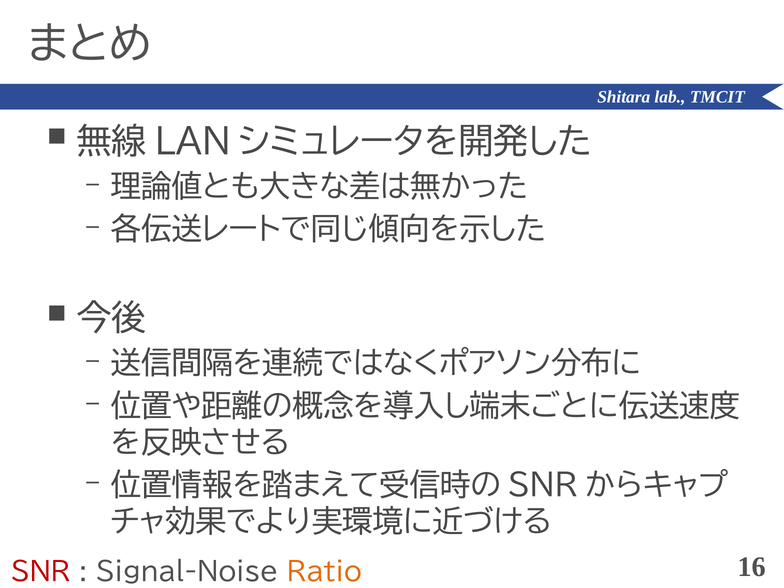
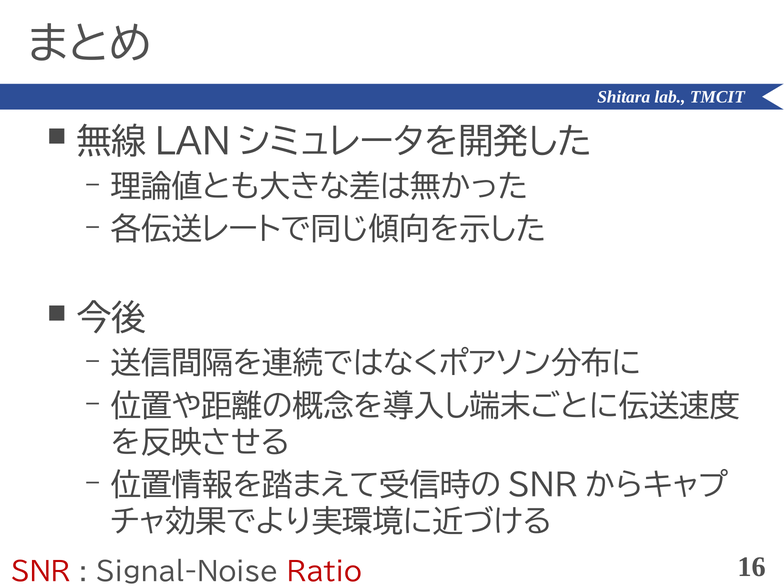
Ratio colour: orange -> red (324, 572)
